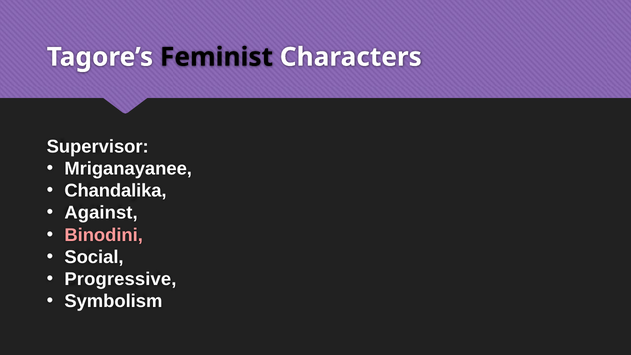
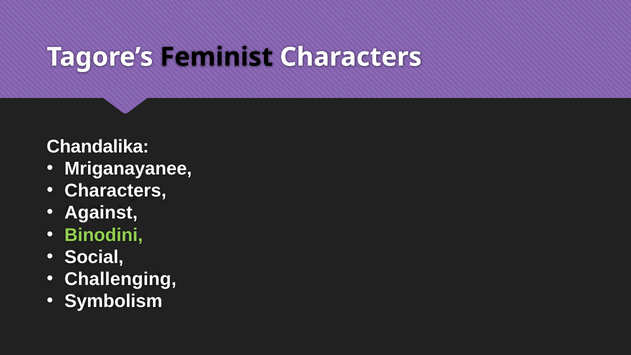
Supervisor: Supervisor -> Chandalika (98, 147)
Chandalika: Chandalika -> Characters (115, 191)
Binodini colour: pink -> light green (104, 235)
Progressive: Progressive -> Challenging (120, 279)
